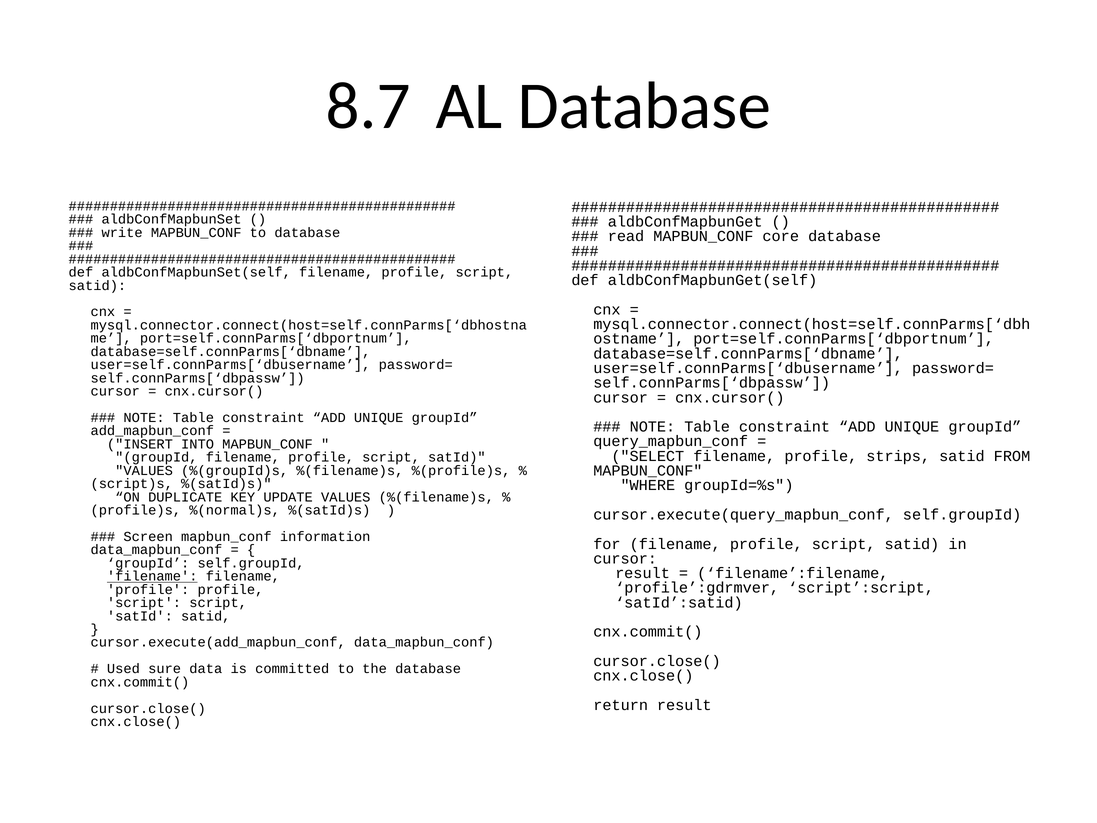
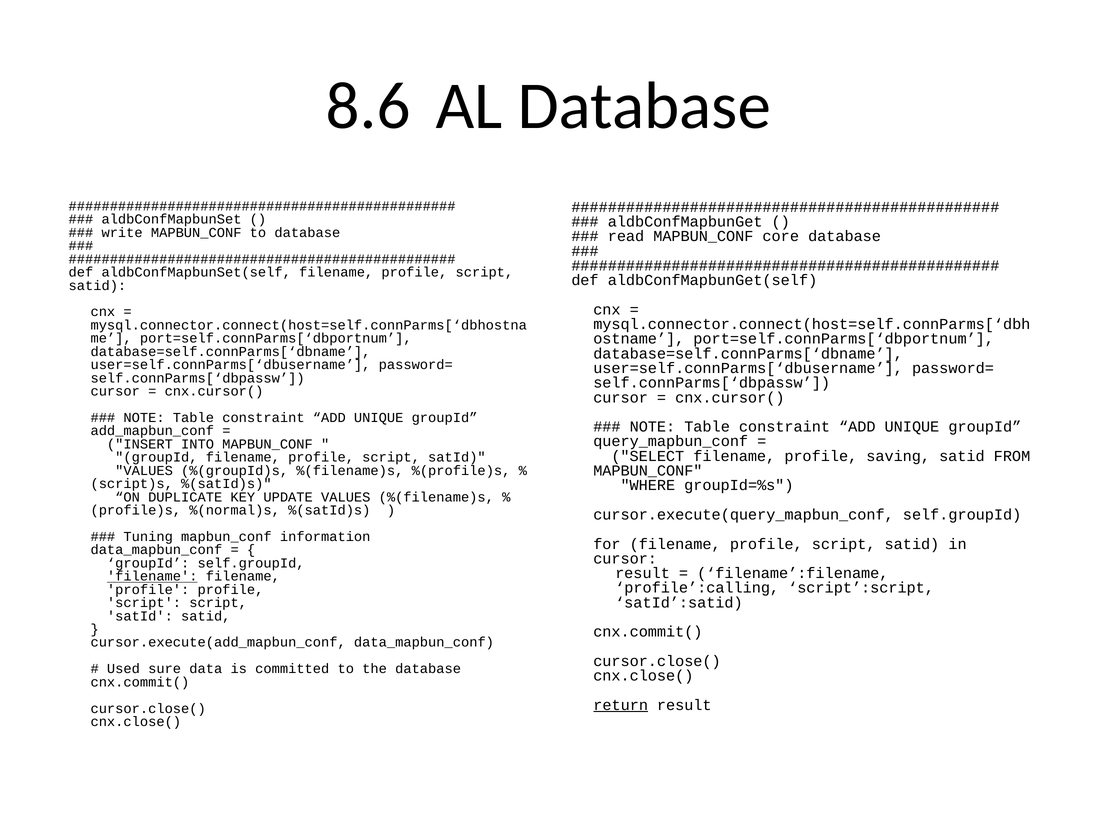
8.7: 8.7 -> 8.6 (368, 106)
strips: strips -> saving (898, 456)
Screen: Screen -> Tuning (148, 537)
profile’:gdrmver: profile’:gdrmver -> profile’:calling (697, 588)
return underline: none -> present (621, 705)
